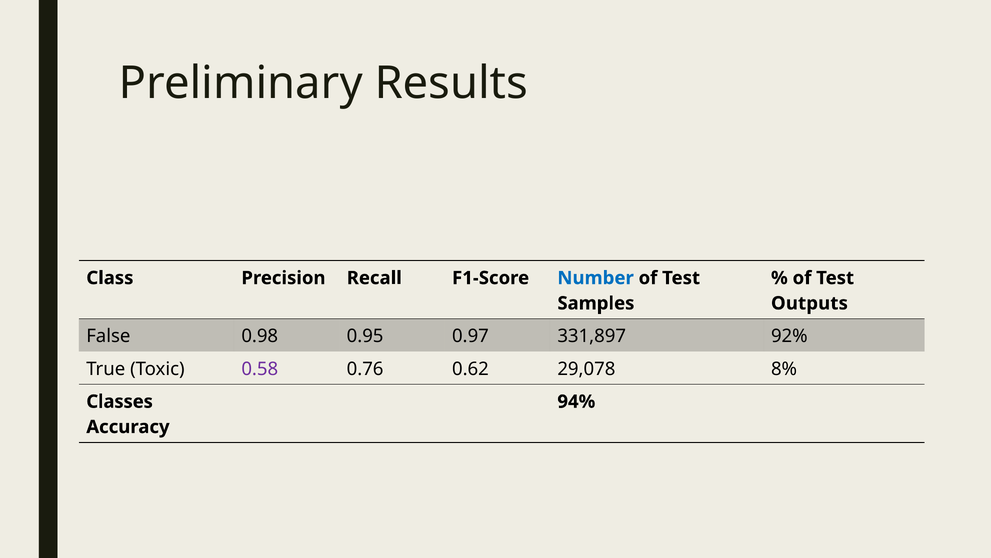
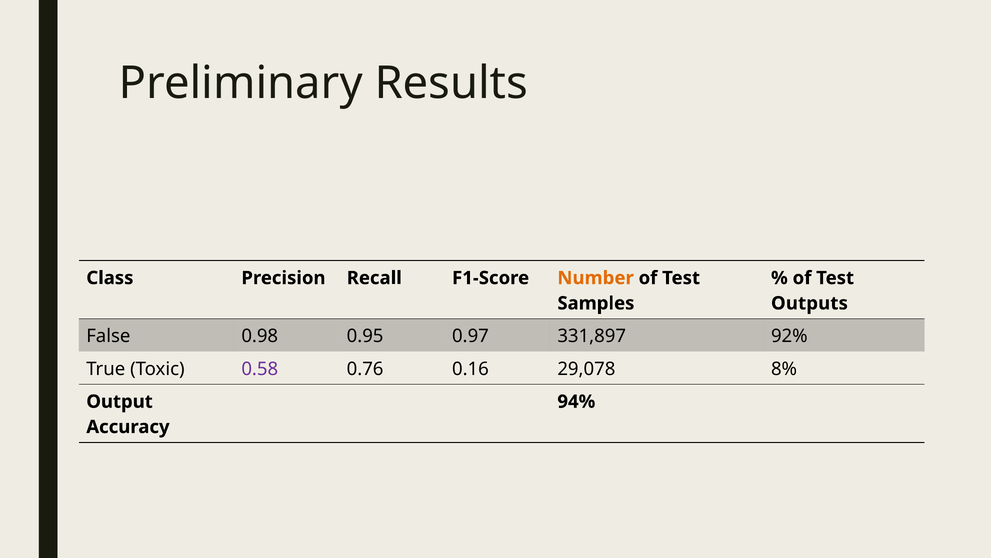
Number colour: blue -> orange (596, 278)
0.62: 0.62 -> 0.16 (470, 369)
Classes: Classes -> Output (120, 401)
